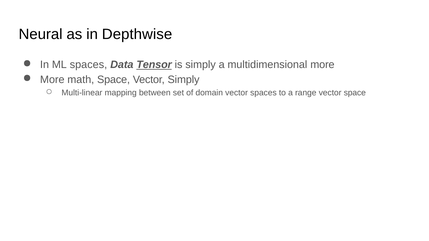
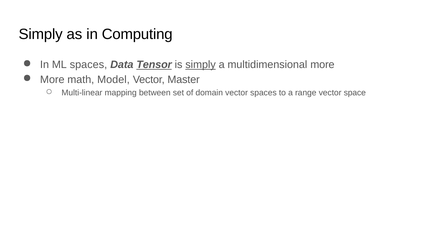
Neural: Neural -> Simply (41, 34)
Depthwise: Depthwise -> Computing (137, 34)
simply underline: none -> present (201, 65)
math Space: Space -> Model (113, 80)
Vector Simply: Simply -> Master (184, 80)
